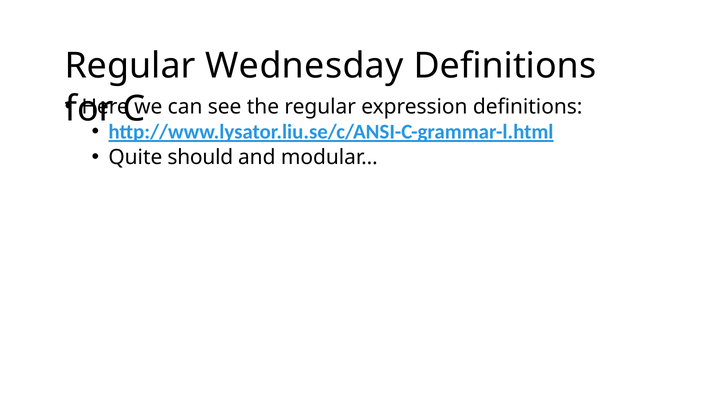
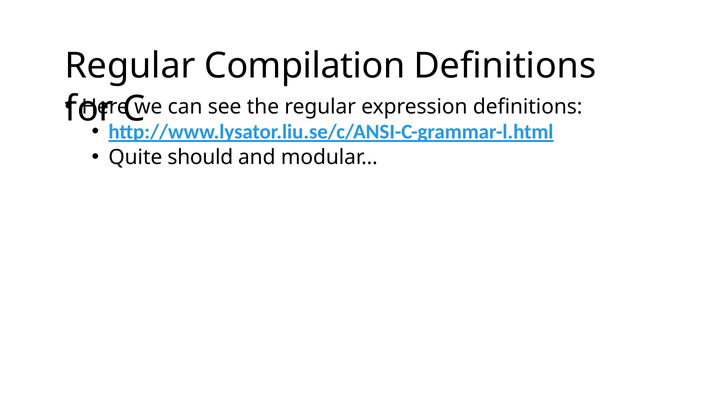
Wednesday: Wednesday -> Compilation (305, 66)
